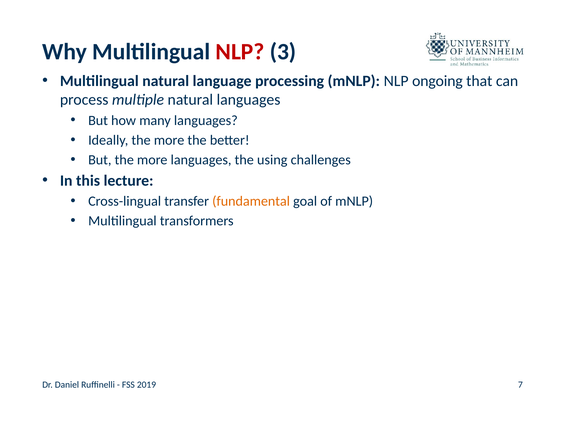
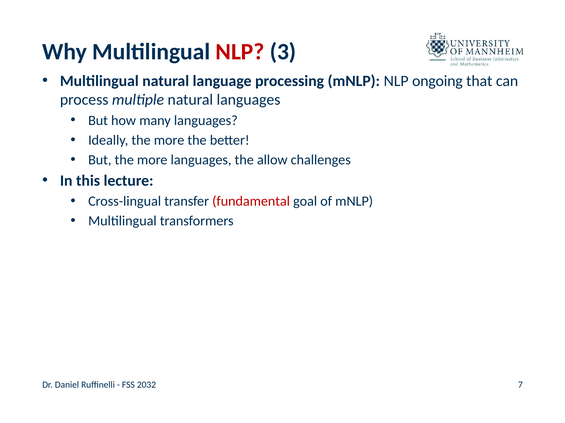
using: using -> allow (272, 160)
fundamental colour: orange -> red (251, 202)
2019: 2019 -> 2032 (146, 385)
